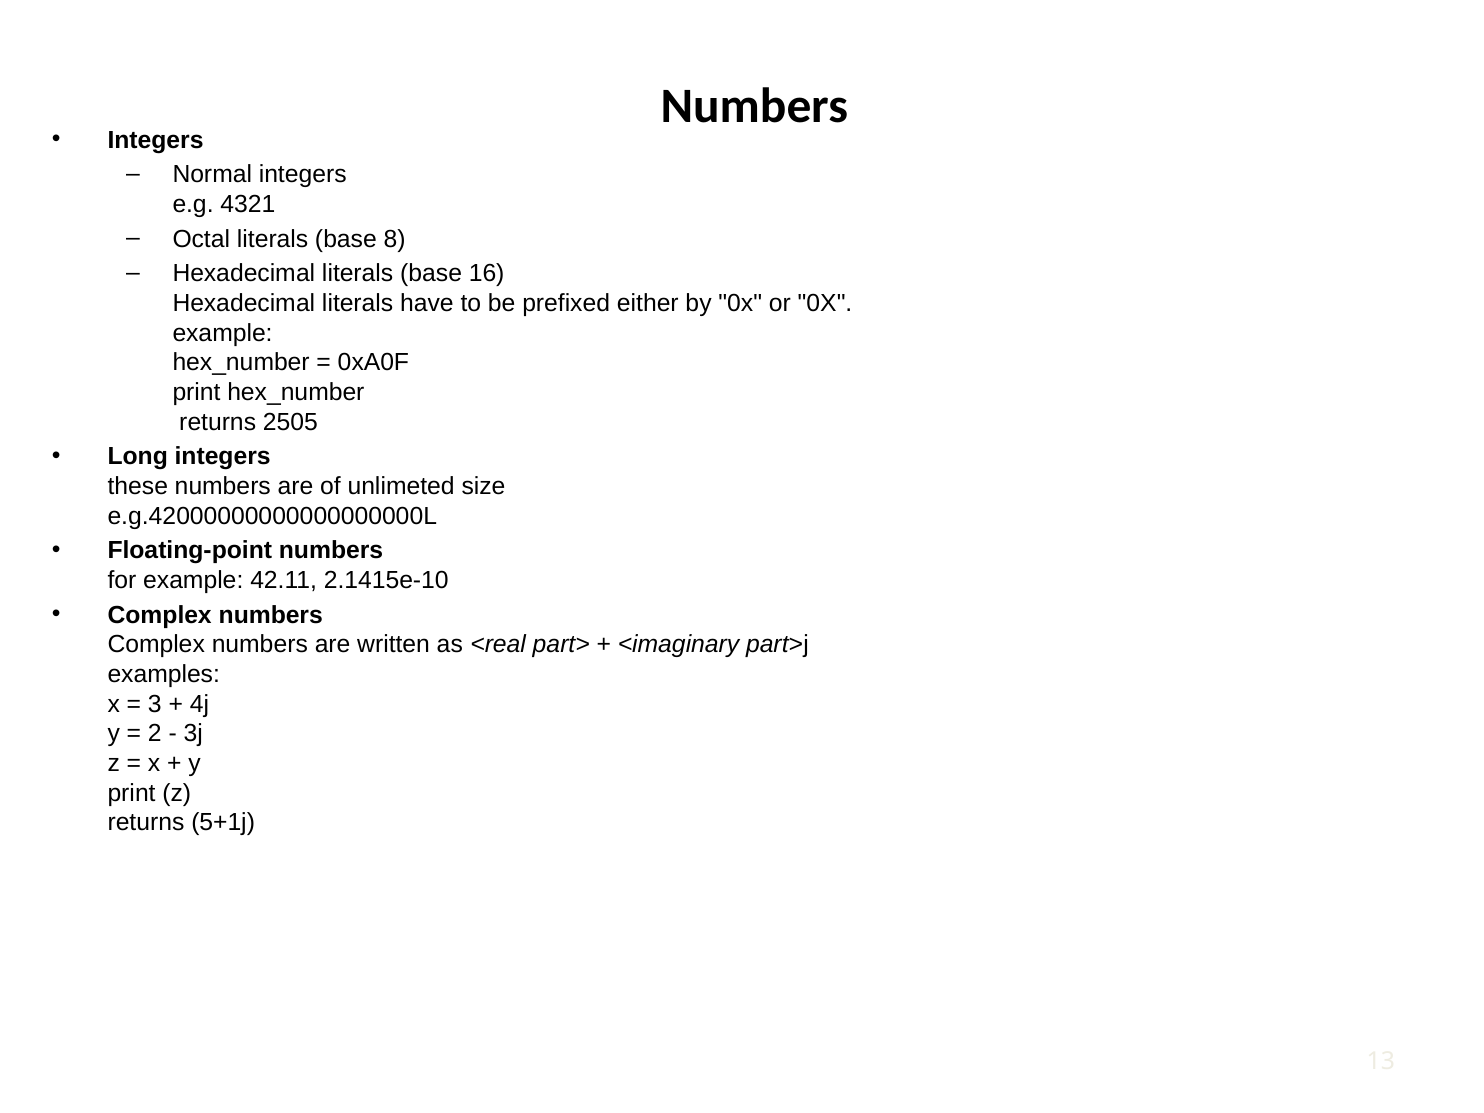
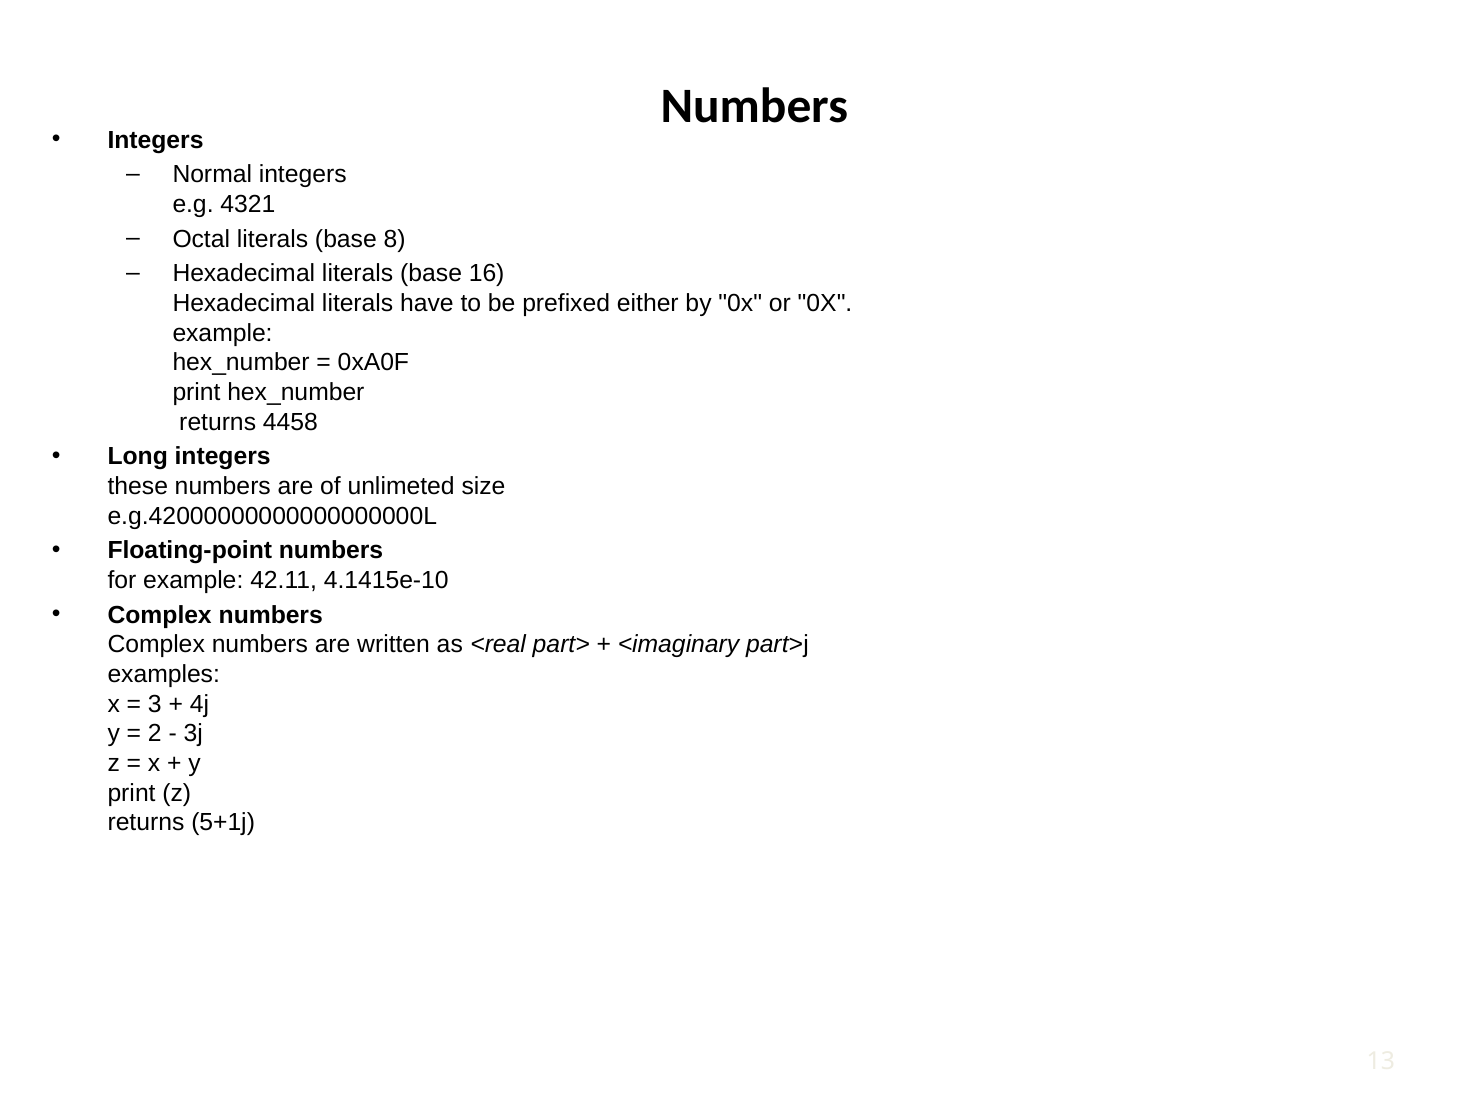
2505: 2505 -> 4458 (290, 422)
2.1415e-10: 2.1415e-10 -> 4.1415e-10 (386, 580)
